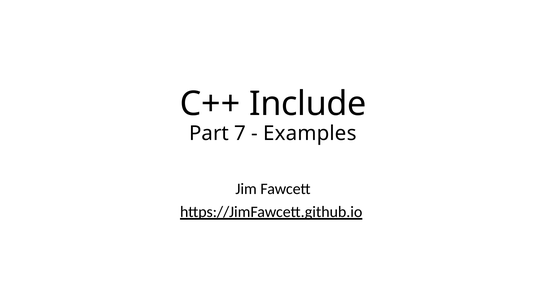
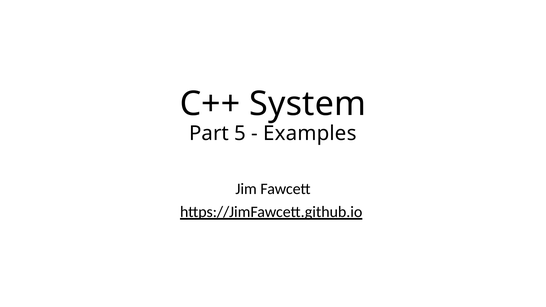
Include: Include -> System (308, 104)
7: 7 -> 5 (240, 134)
